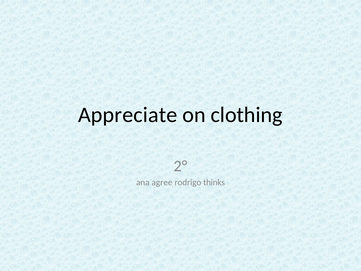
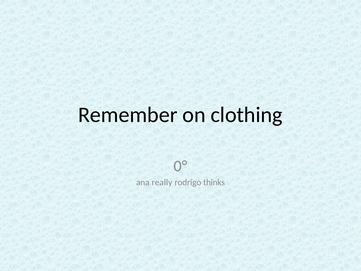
Appreciate: Appreciate -> Remember (128, 115)
2°: 2° -> 0° (180, 166)
agree: agree -> really (162, 182)
